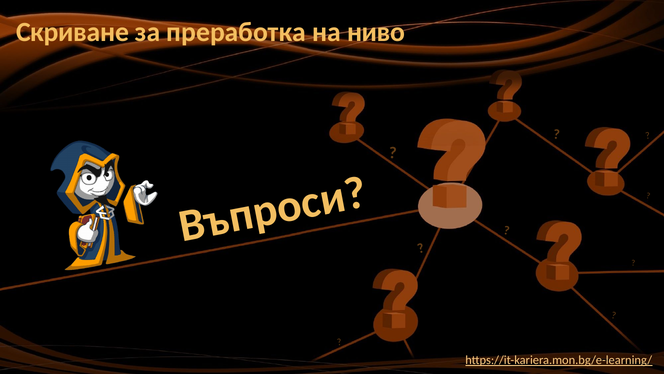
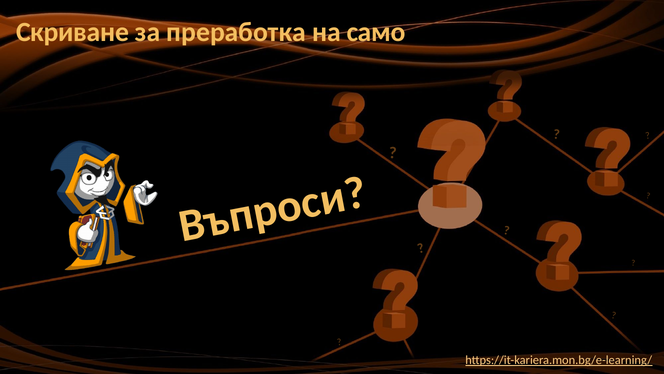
ниво: ниво -> само (376, 32)
